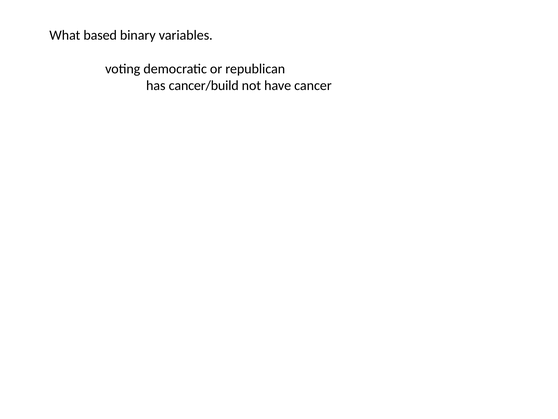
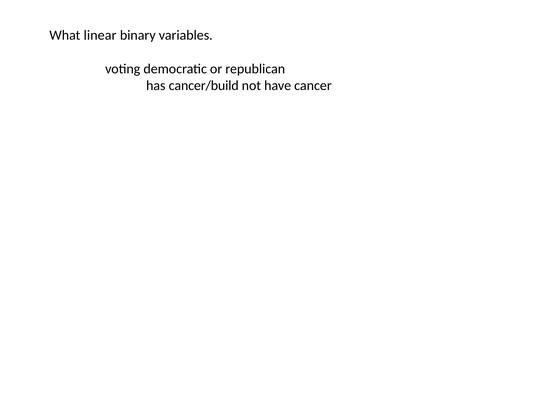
based: based -> linear (100, 35)
